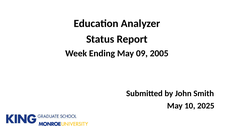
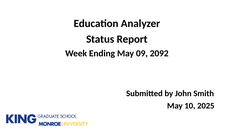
2005: 2005 -> 2092 (159, 53)
